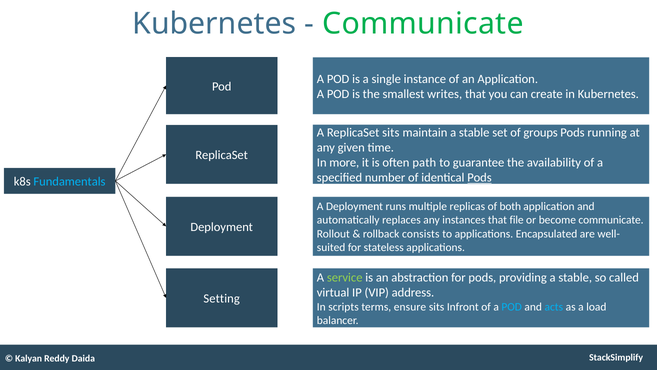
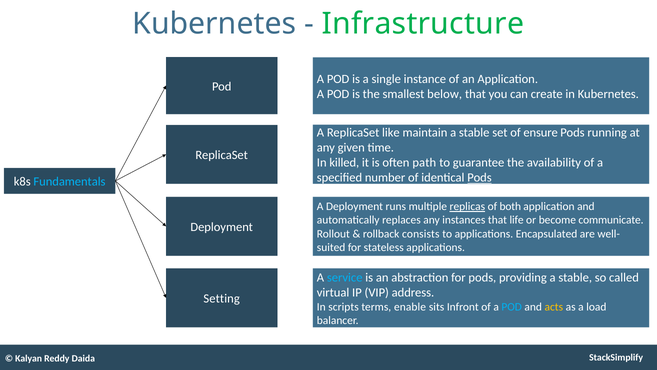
Communicate: Communicate -> Infrastructure (423, 24)
writes: writes -> below (445, 94)
ReplicaSet sits: sits -> like (391, 132)
groups: groups -> ensure (541, 132)
more: more -> killed (344, 162)
replicas underline: none -> present (467, 206)
file: file -> life (517, 220)
service colour: light green -> light blue (345, 277)
ensure: ensure -> enable (410, 306)
acts colour: light blue -> yellow (554, 306)
